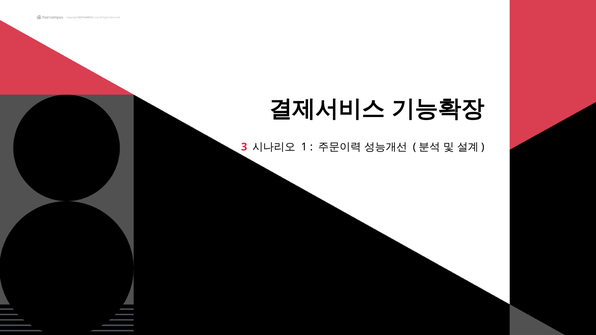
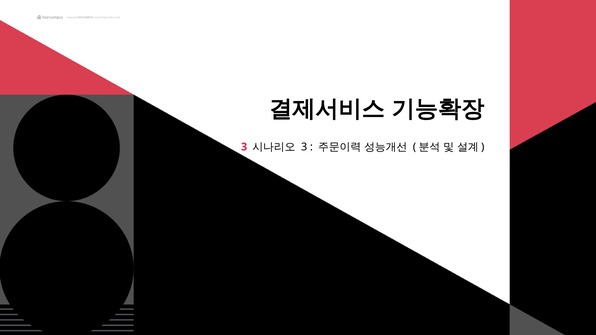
1: 1 -> 3 (304, 147)
